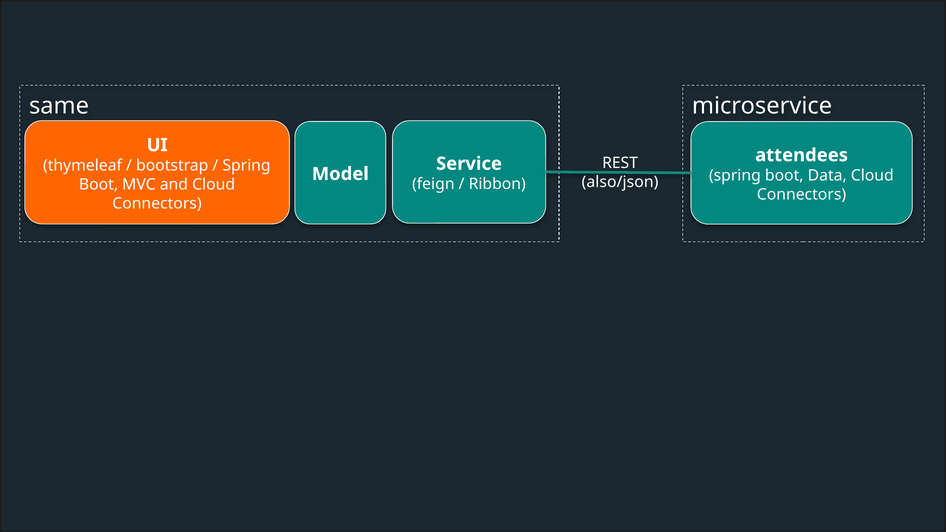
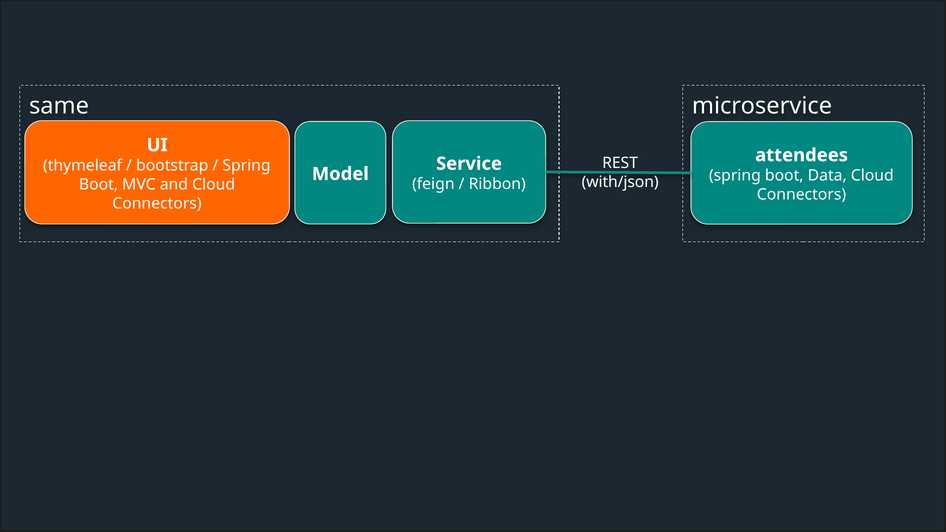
also/json: also/json -> with/json (620, 182)
